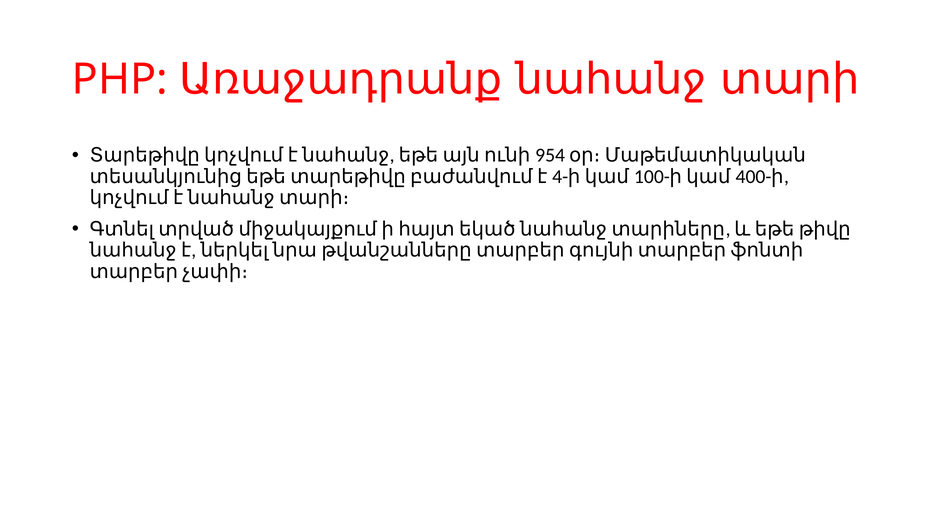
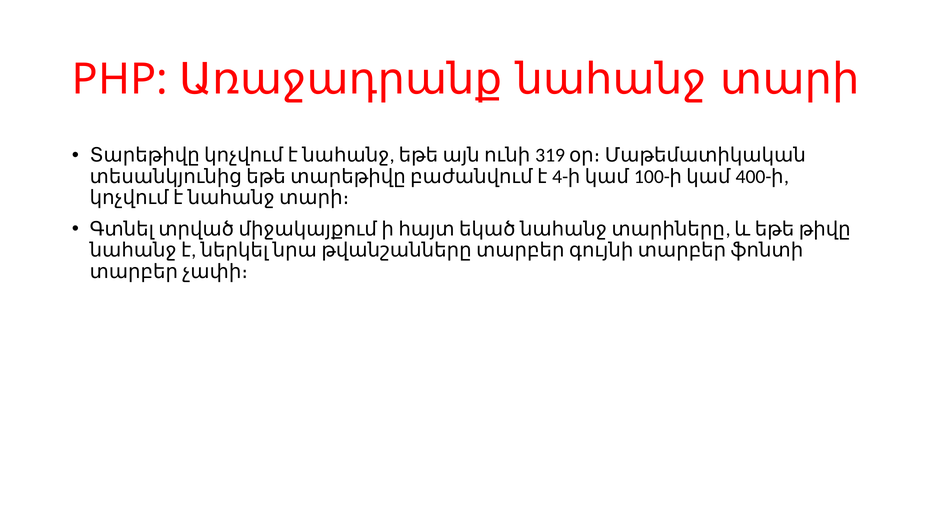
954: 954 -> 319 (550, 155)
